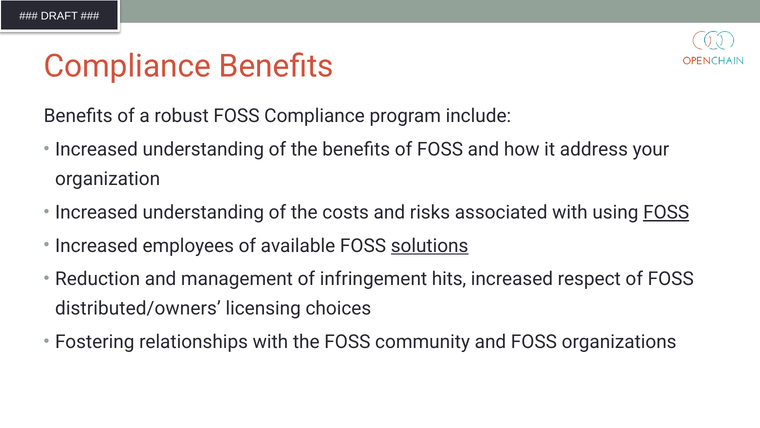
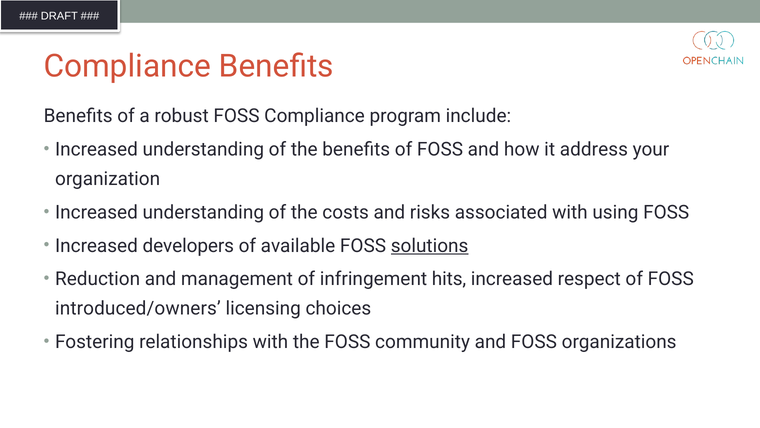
FOSS underline: present -> none (666, 212)
employees: employees -> developers (188, 245)
distributed/owners: distributed/owners -> introduced/owners (138, 308)
